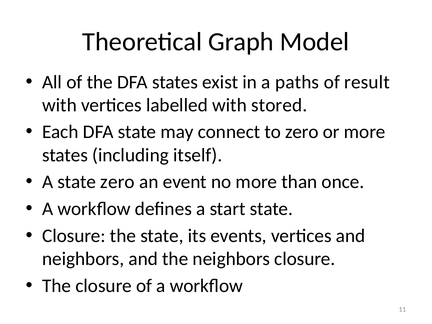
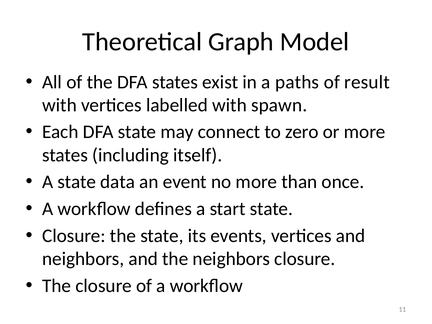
stored: stored -> spawn (279, 105)
state zero: zero -> data (118, 182)
